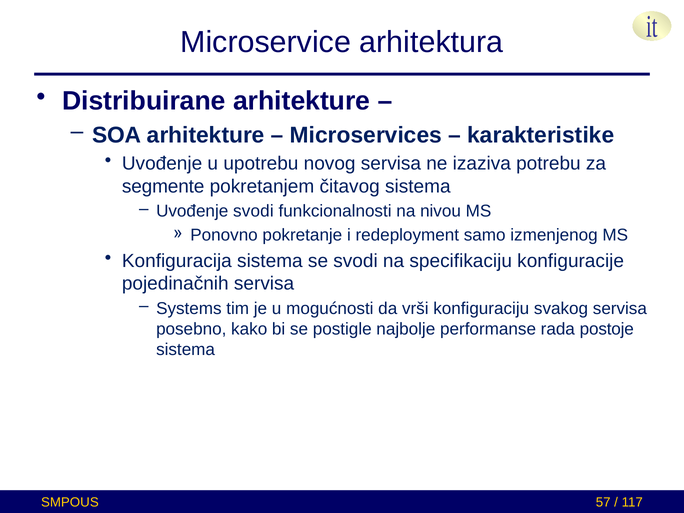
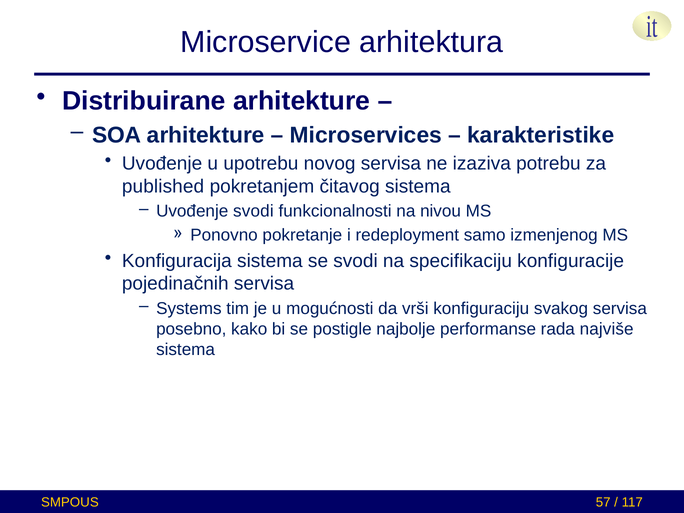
segmente: segmente -> published (163, 186)
postoje: postoje -> najviše (607, 329)
